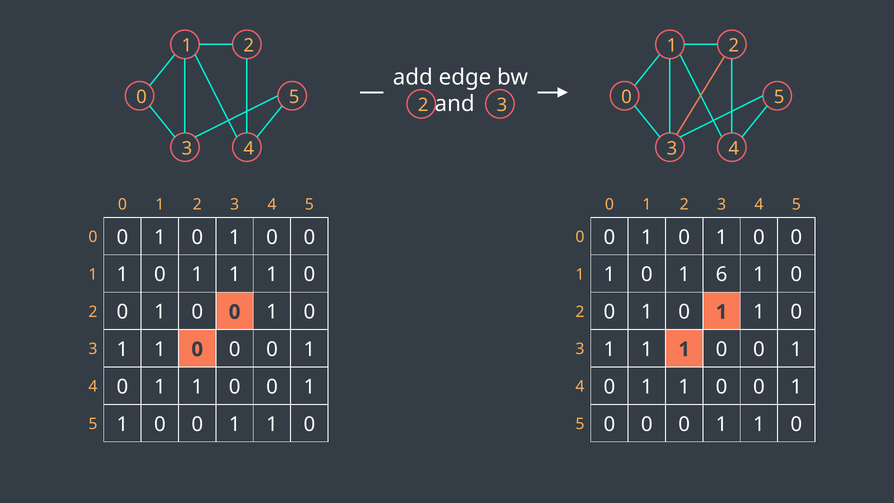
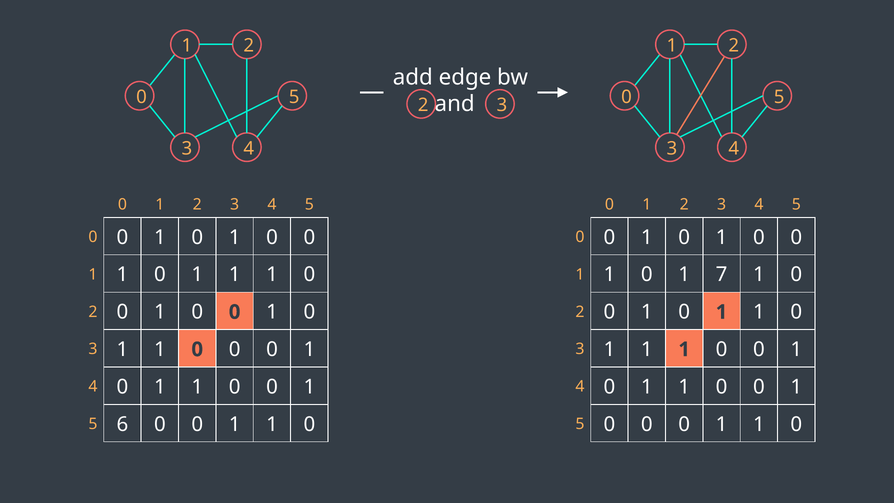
6: 6 -> 7 (722, 275)
5 1: 1 -> 6 (122, 424)
